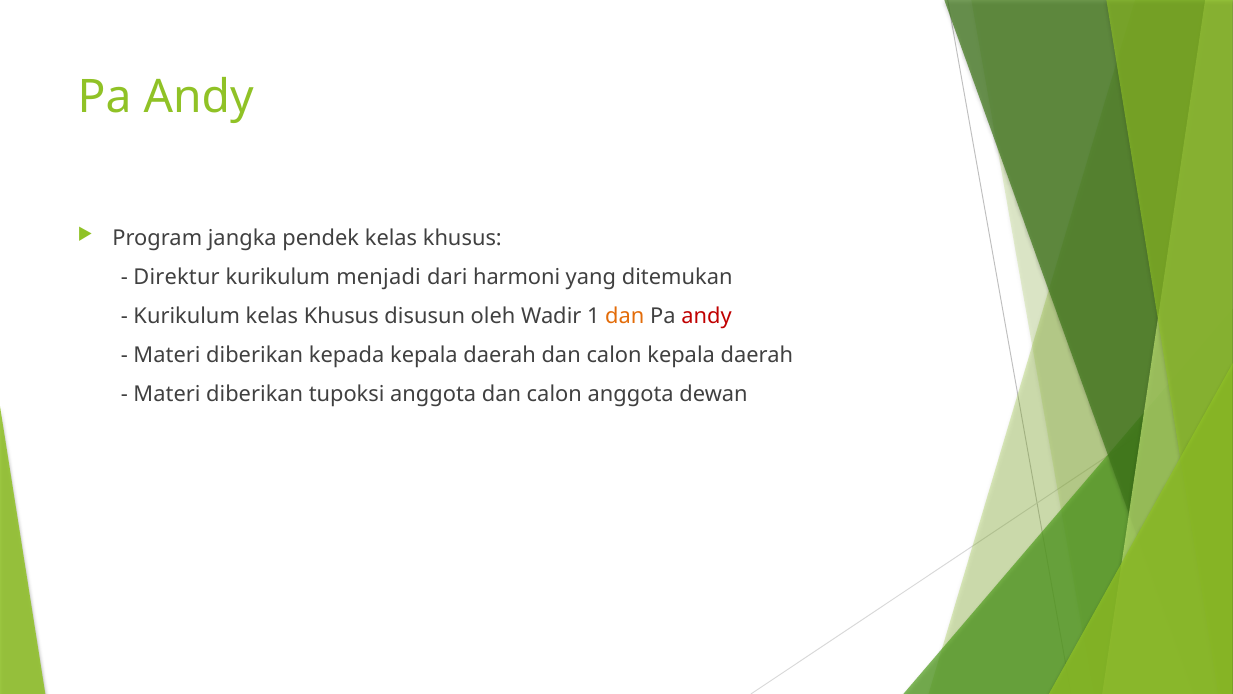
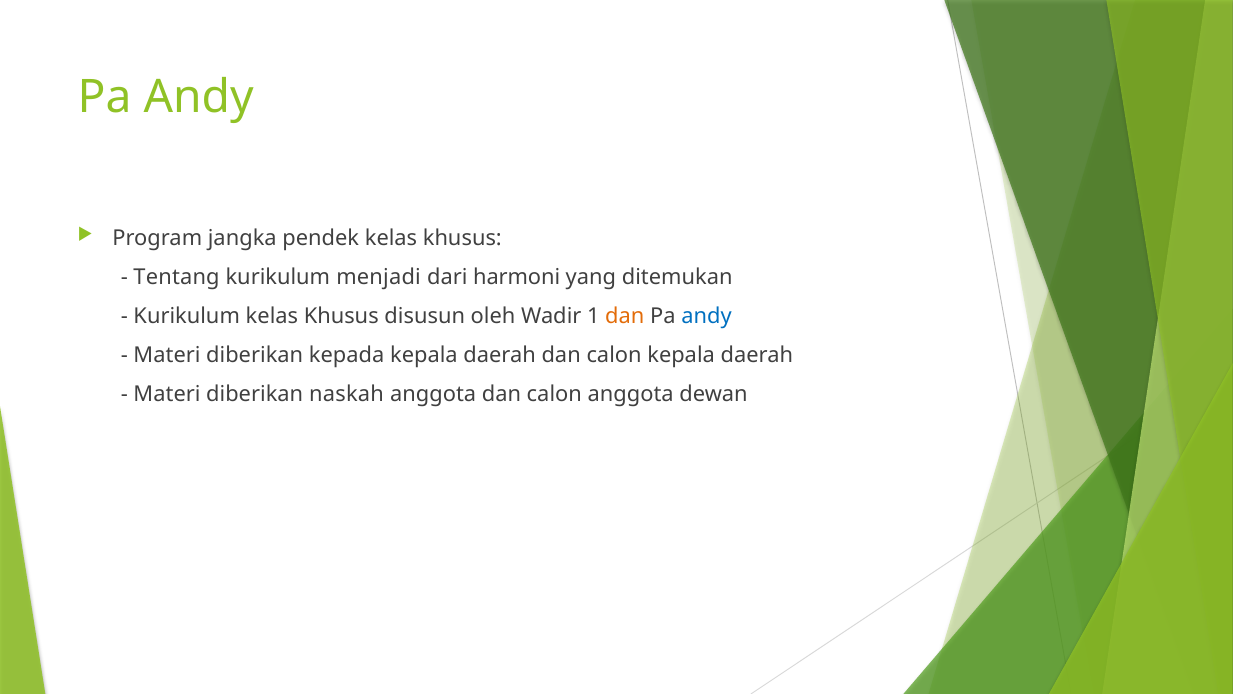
Direktur: Direktur -> Tentang (177, 277)
andy colour: red -> blue (707, 316)
tupoksi: tupoksi -> naskah (347, 394)
